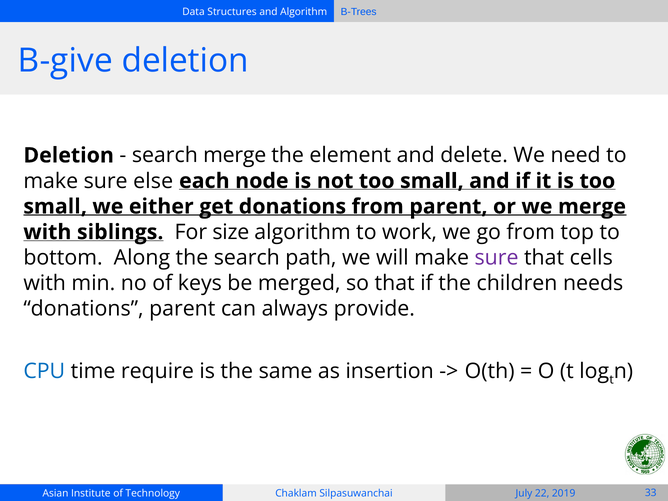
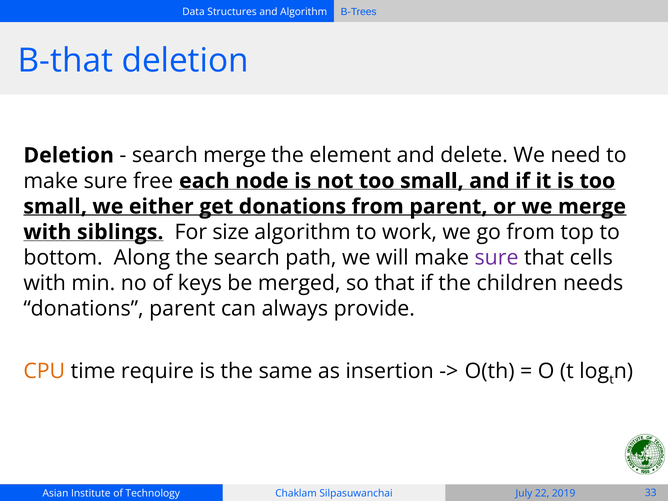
B-give: B-give -> B-that (65, 61)
else: else -> free (153, 181)
CPU colour: blue -> orange (44, 371)
